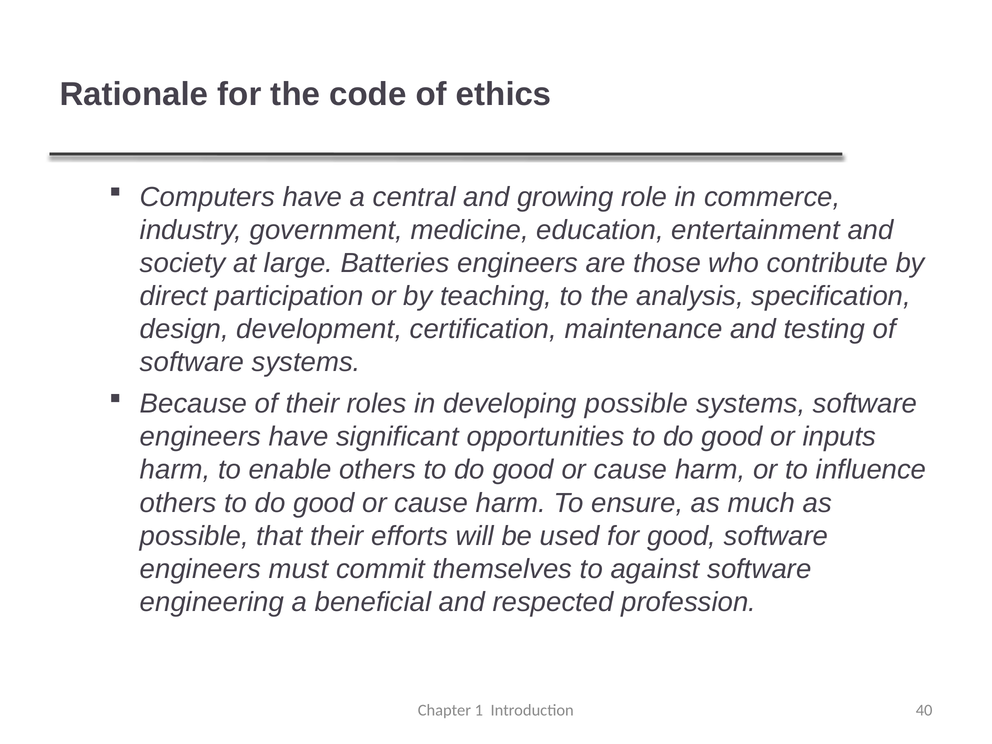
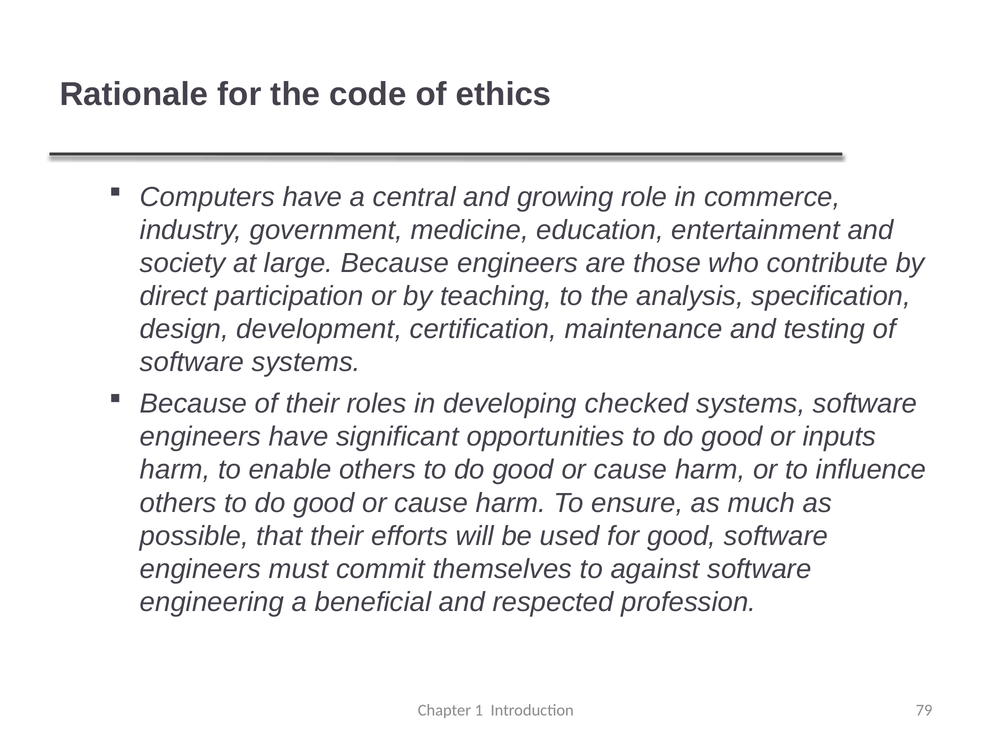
large Batteries: Batteries -> Because (395, 263)
developing possible: possible -> checked (637, 404)
40: 40 -> 79 (924, 710)
